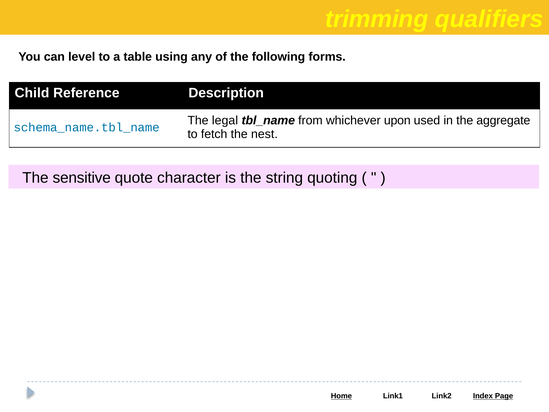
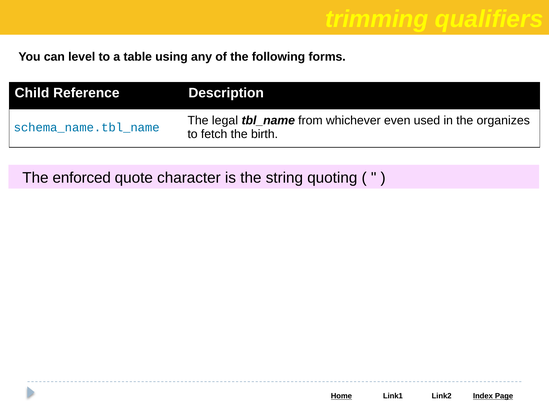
upon: upon -> even (397, 120)
aggregate: aggregate -> organizes (503, 120)
nest: nest -> birth (264, 134)
sensitive: sensitive -> enforced (82, 178)
